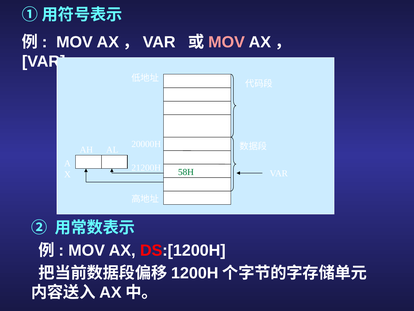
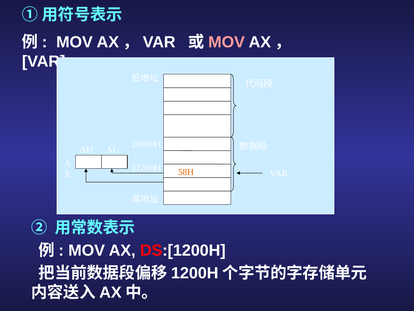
58H colour: green -> orange (186, 172)
